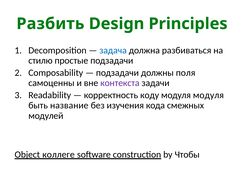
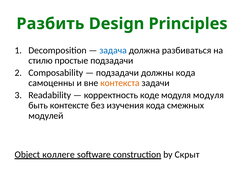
должны поля: поля -> кода (186, 73)
контекста colour: purple -> orange (120, 83)
коду: коду -> коде (150, 95)
название: название -> контексте (69, 105)
Чтобы: Чтобы -> Скрыт (187, 155)
